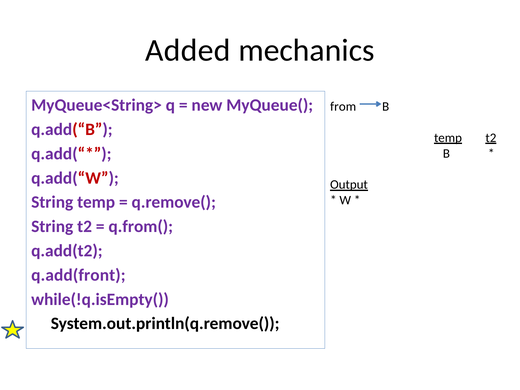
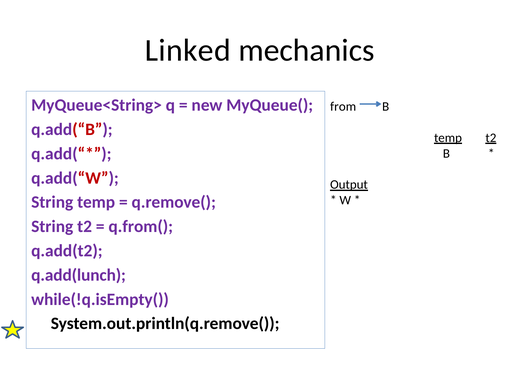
Added: Added -> Linked (188, 50)
q.add(front: q.add(front -> q.add(lunch (79, 275)
